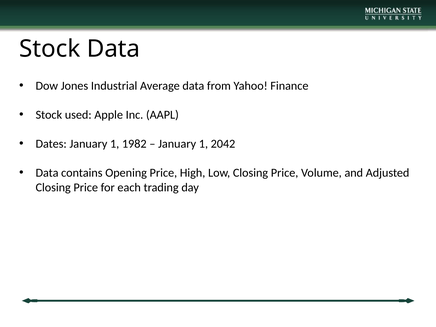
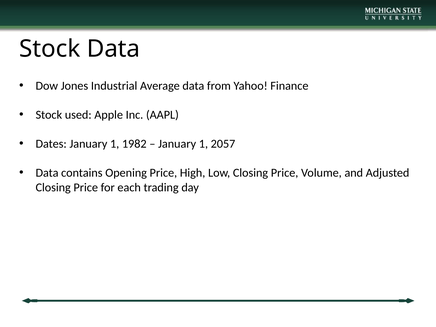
2042: 2042 -> 2057 (223, 144)
